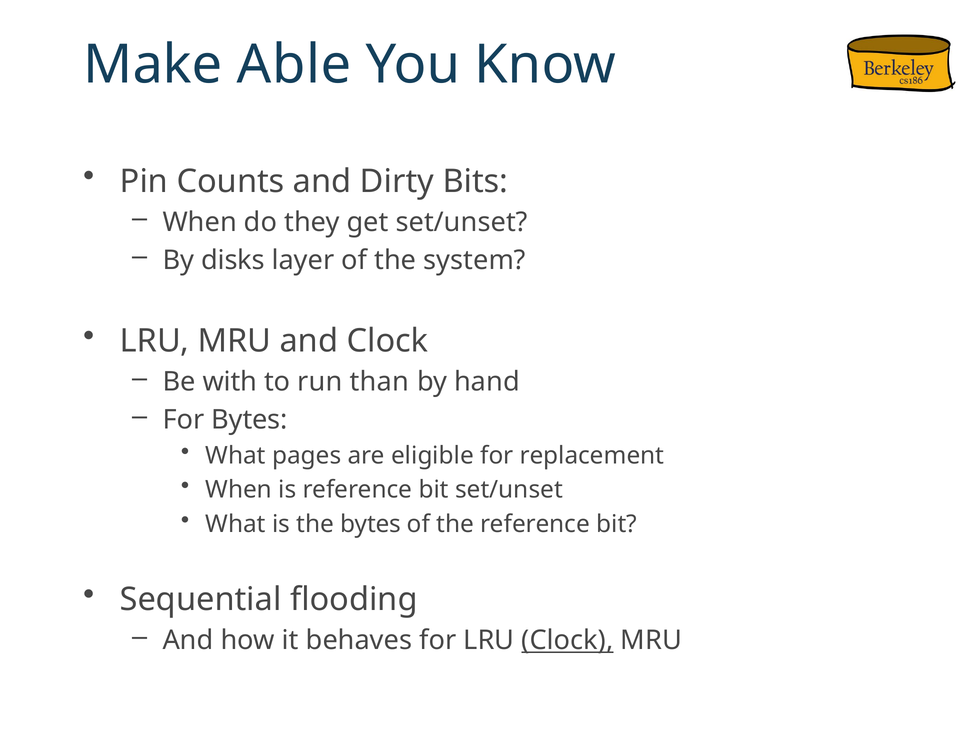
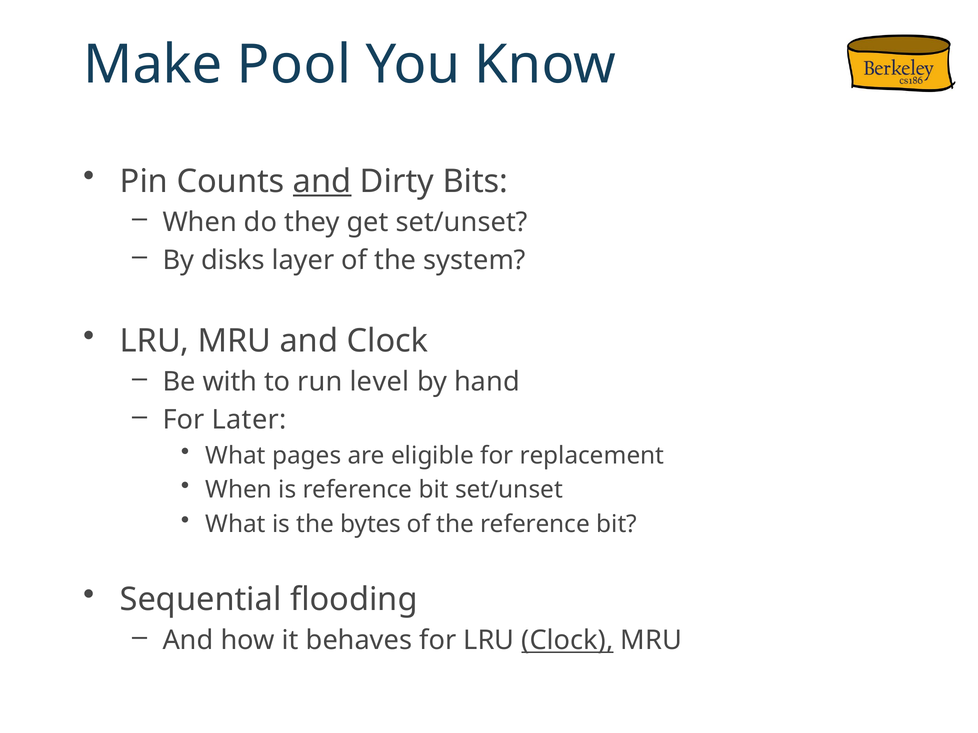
Able: Able -> Pool (294, 65)
and underline: none -> present (322, 182)
than: than -> level (379, 382)
For Bytes: Bytes -> Later (249, 420)
